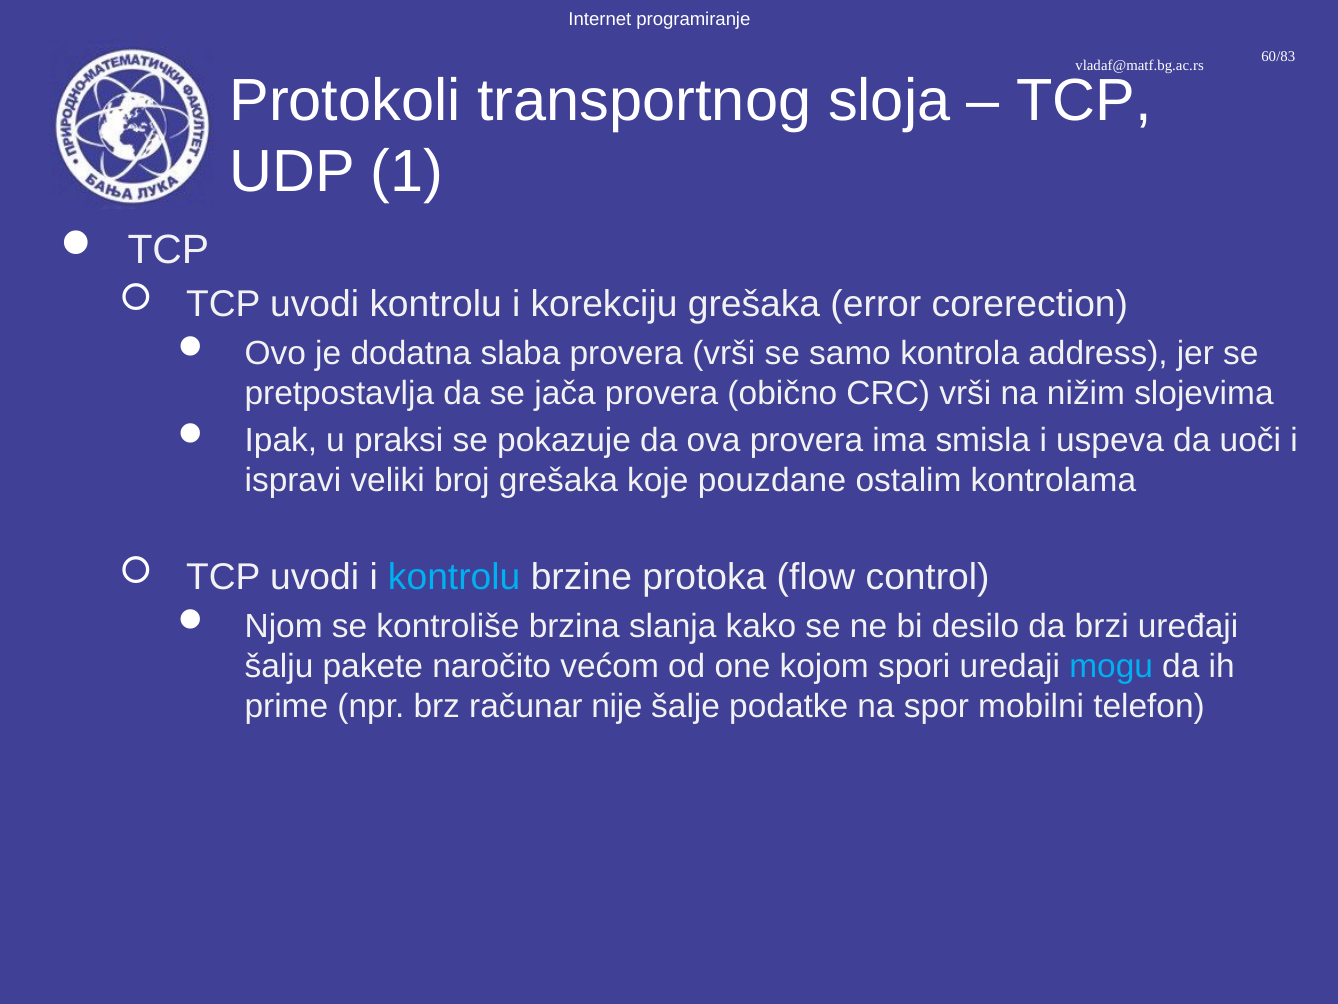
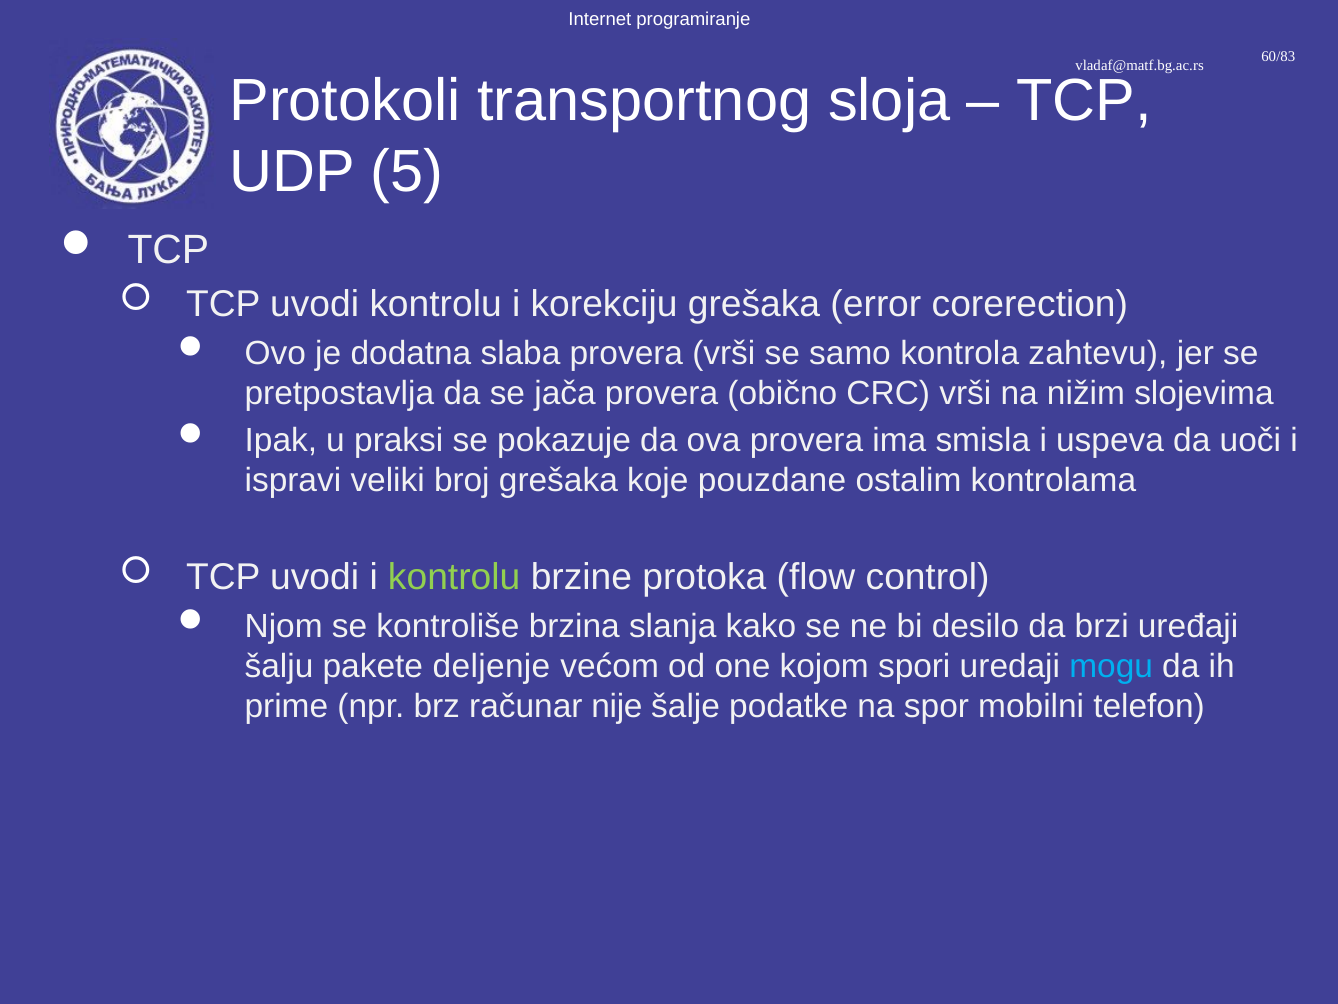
1: 1 -> 5 (407, 172)
address: address -> zahtevu (1098, 353)
kontrolu colour: light blue -> light green (454, 577)
naročito: naročito -> deljenje (492, 666)
